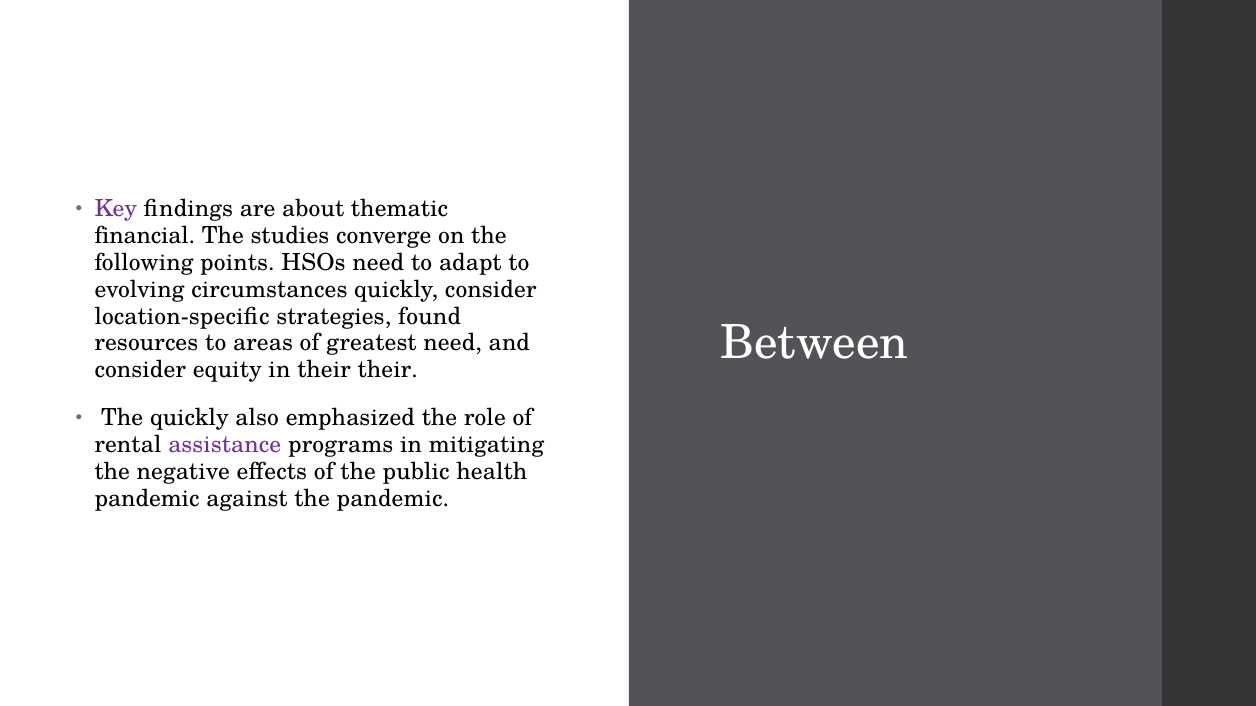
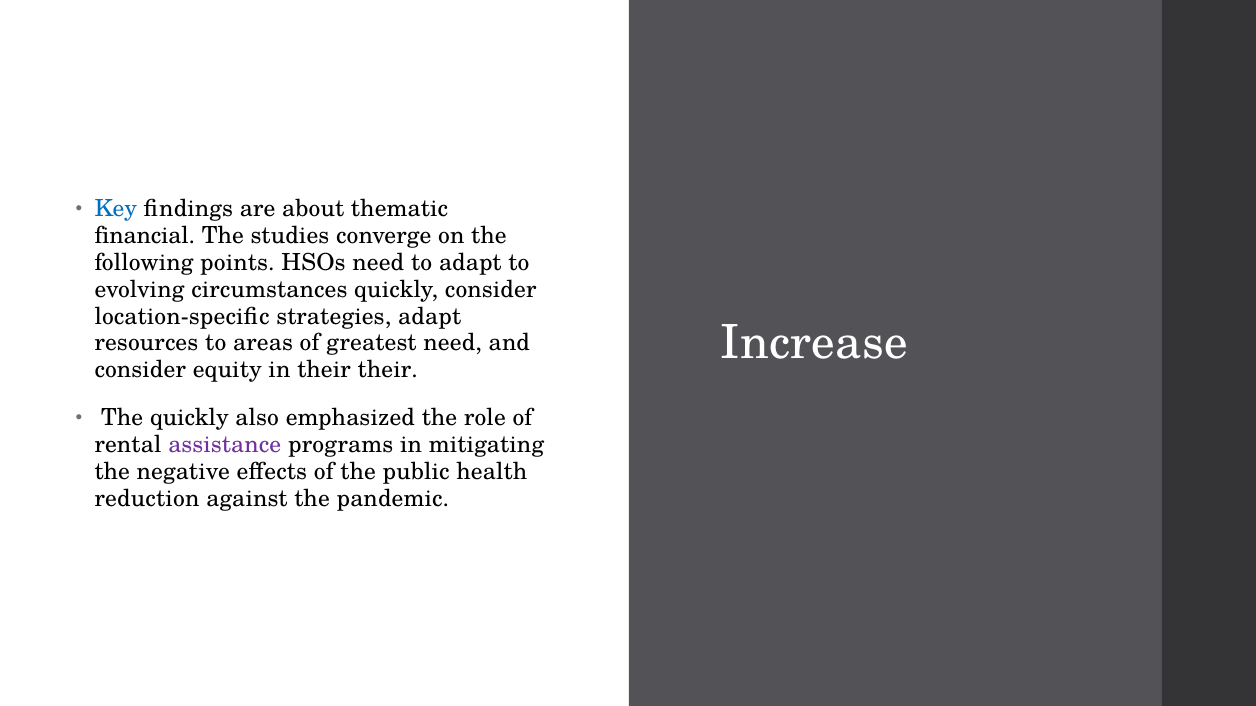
Key colour: purple -> blue (116, 209)
strategies found: found -> adapt (430, 317)
Between: Between -> Increase (814, 343)
pandemic: pandemic -> reduction (147, 499)
